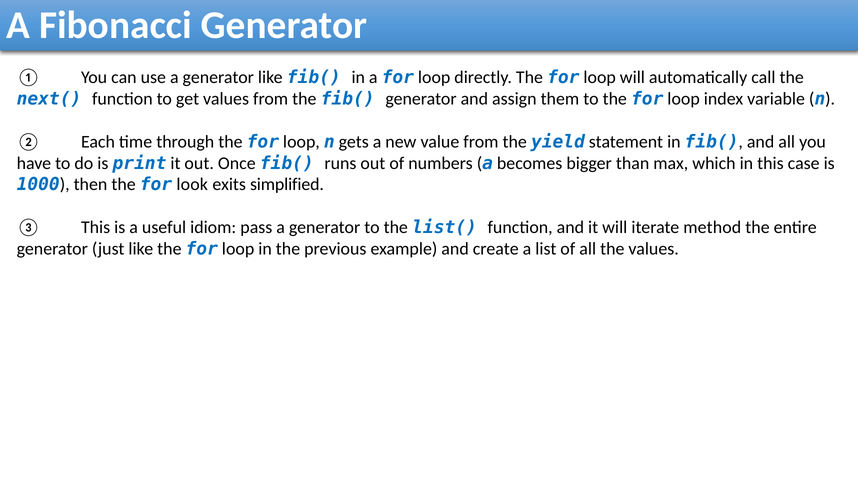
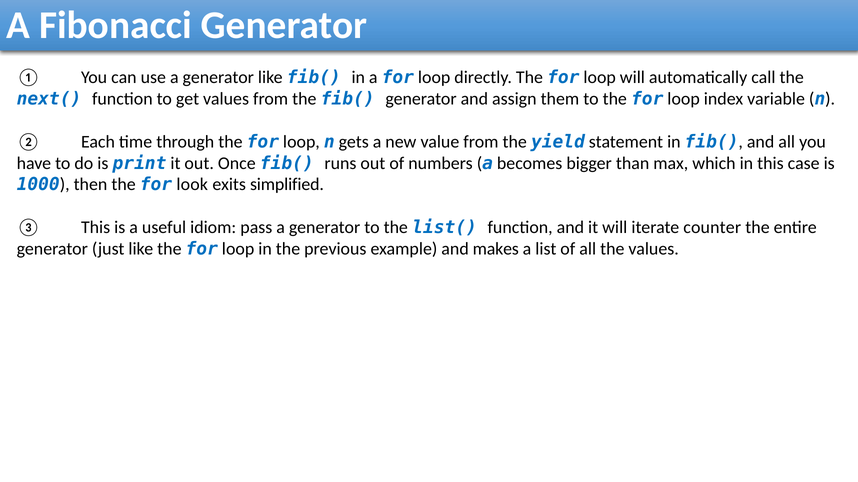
method: method -> counter (712, 228)
create: create -> makes (496, 249)
